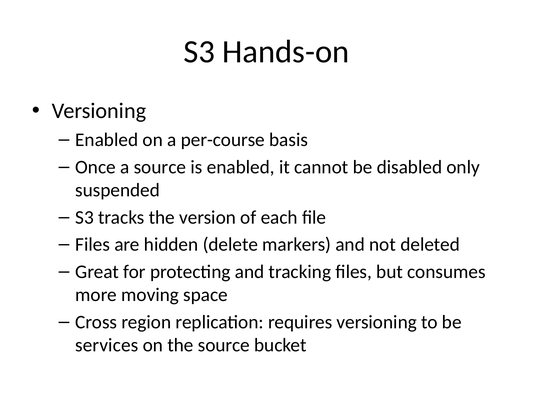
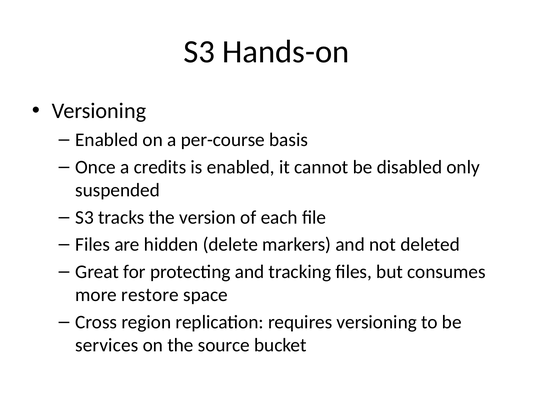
a source: source -> credits (160, 167)
moving: moving -> restore (150, 295)
